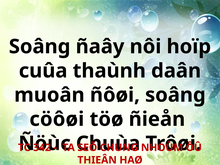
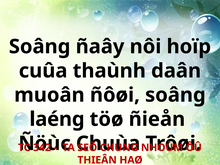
cöôøi: cöôøi -> laéng (57, 119)
